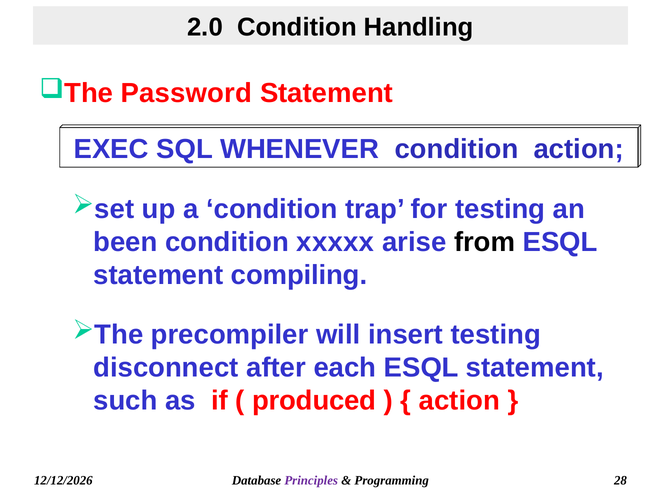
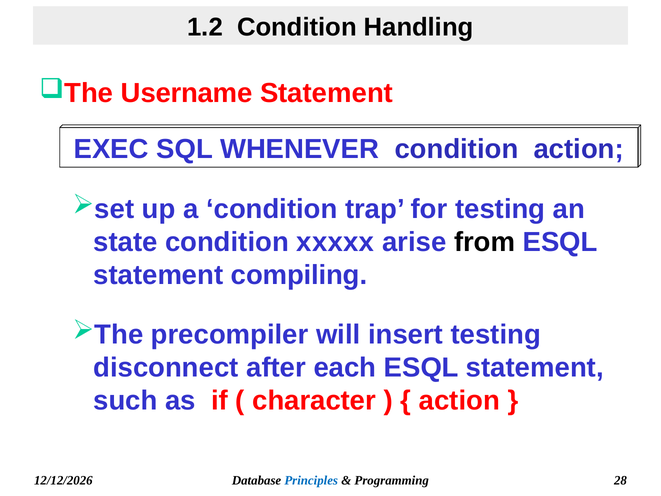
2.0: 2.0 -> 1.2 (205, 27)
Password: Password -> Username (187, 93)
been: been -> state (125, 242)
produced: produced -> character (314, 400)
Principles colour: purple -> blue (311, 480)
